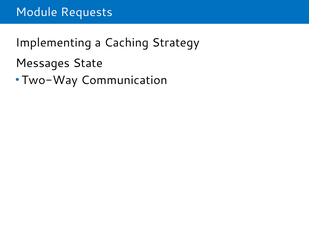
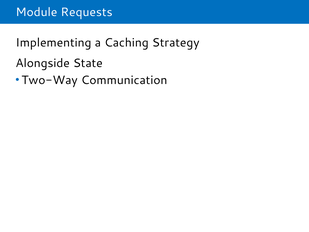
Messages: Messages -> Alongside (43, 63)
